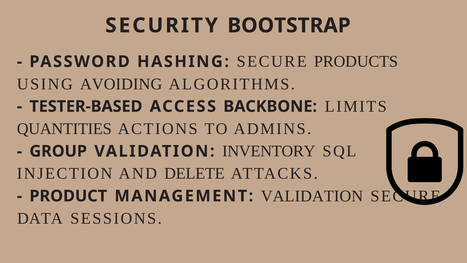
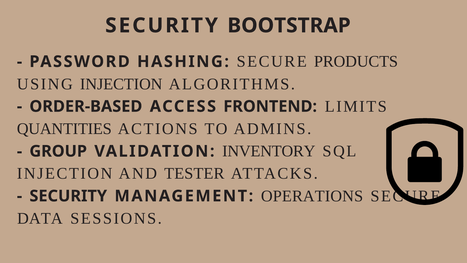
USING AVOIDING: AVOIDING -> INJECTION (121, 84)
TESTER-BASED: TESTER-BASED -> ORDER-BASED (86, 106)
BACKBONE: BACKBONE -> FRONTEND (270, 106)
DELETE: DELETE -> TESTER (194, 173)
PRODUCT: PRODUCT -> SECURITY (68, 196)
MANAGEMENT VALIDATION: VALIDATION -> OPERATIONS (312, 196)
